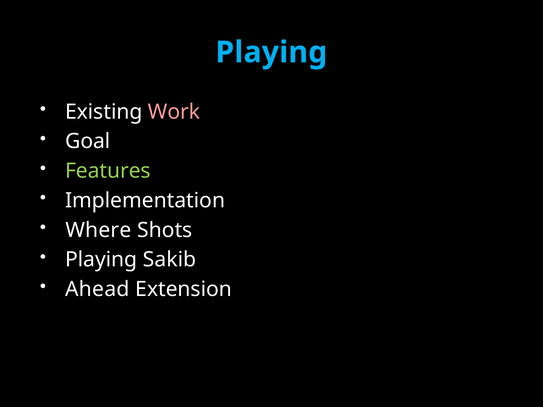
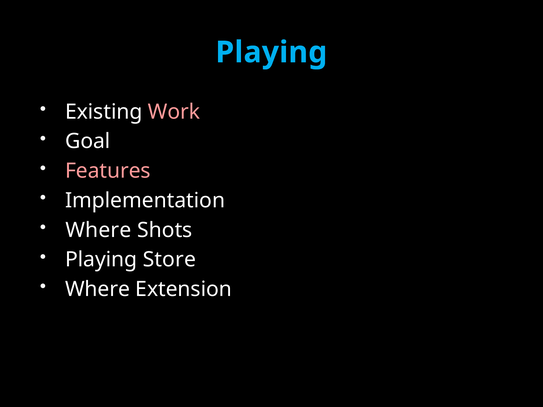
Features colour: light green -> pink (108, 171)
Sakib: Sakib -> Store (169, 260)
Ahead: Ahead -> Where (98, 289)
